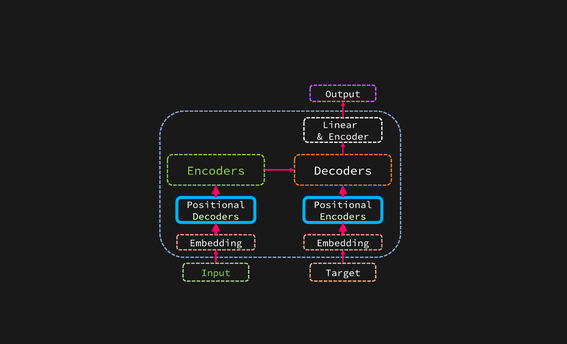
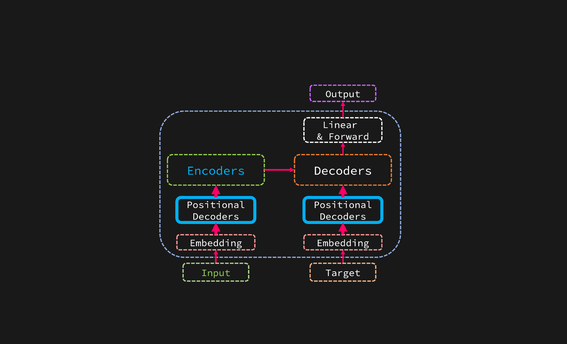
Encoder: Encoder -> Forward (349, 136)
Encoders colour: light green -> light blue (216, 171)
Encoders: Encoders -> Decoders (343, 216)
